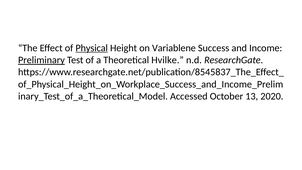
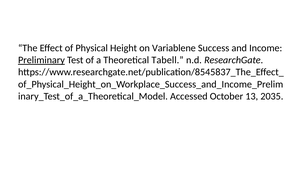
Physical underline: present -> none (92, 48)
Hvilke: Hvilke -> Tabell (168, 60)
2020: 2020 -> 2035 (272, 96)
